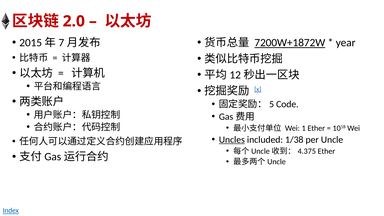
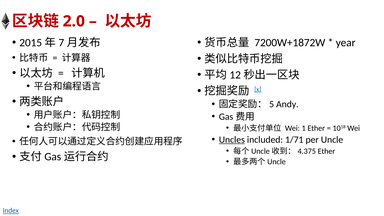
7200W+1872W underline: present -> none (290, 43)
Code: Code -> Andy (287, 104)
1/38: 1/38 -> 1/71 (294, 140)
